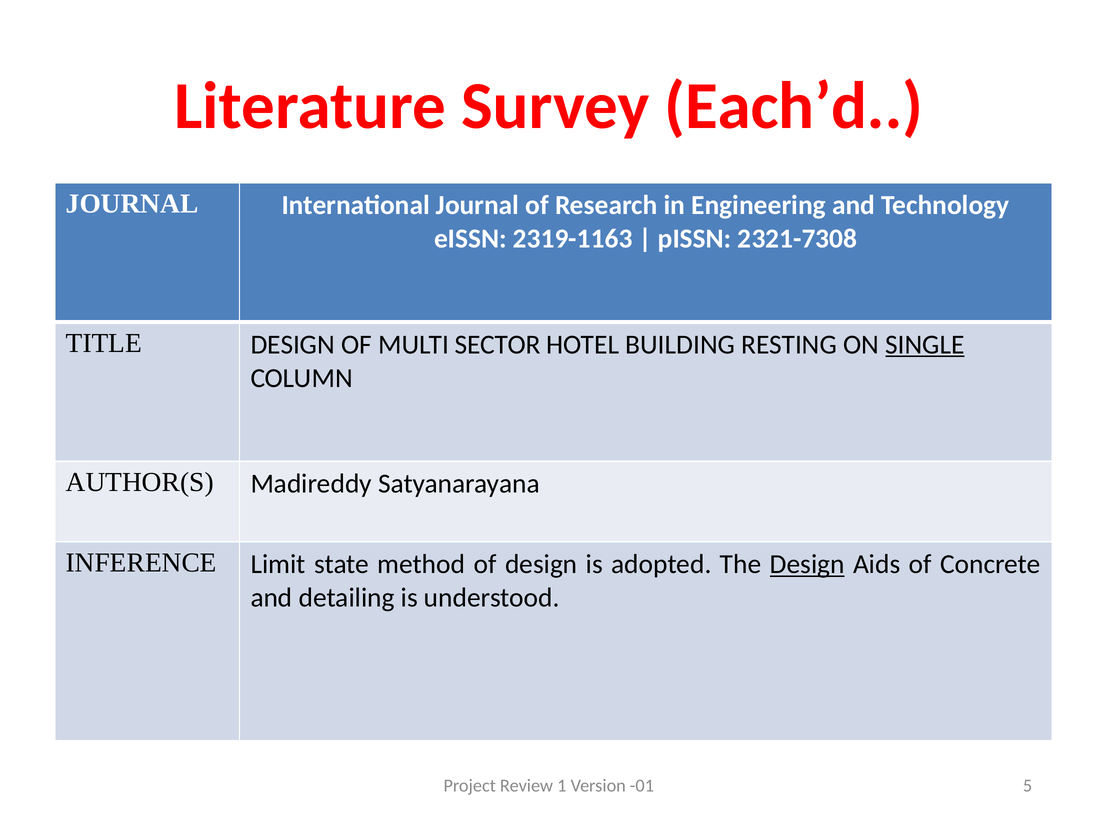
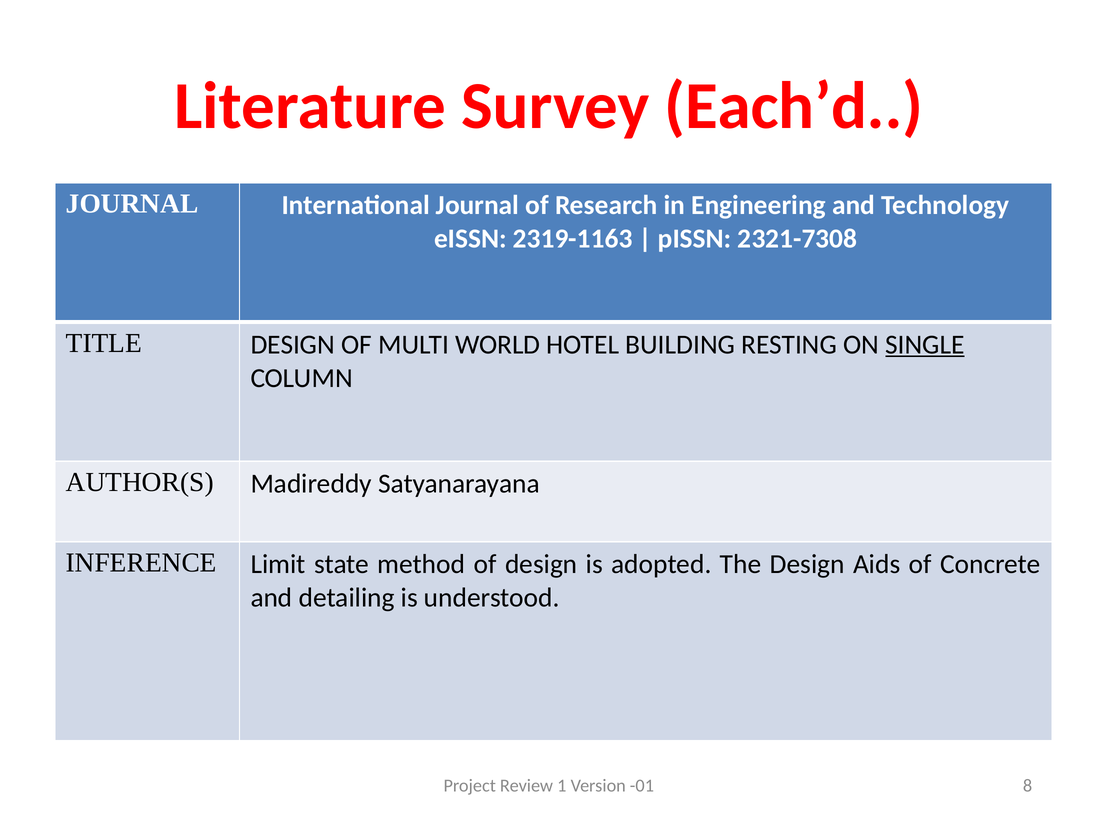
SECTOR: SECTOR -> WORLD (498, 345)
Design underline: present -> none (807, 565)
5: 5 -> 8 (1028, 786)
